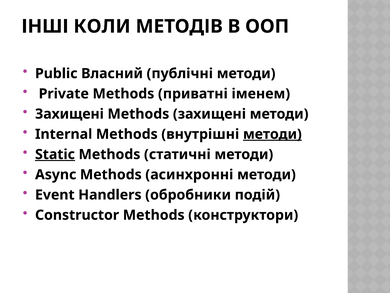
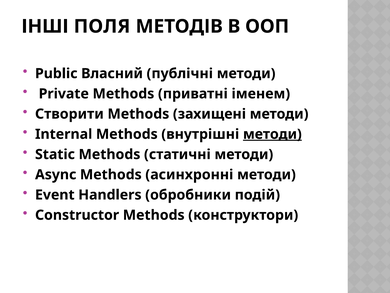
КОЛИ: КОЛИ -> ПОЛЯ (102, 26)
Захищені: Захищені -> Створити (69, 114)
Static underline: present -> none (55, 154)
